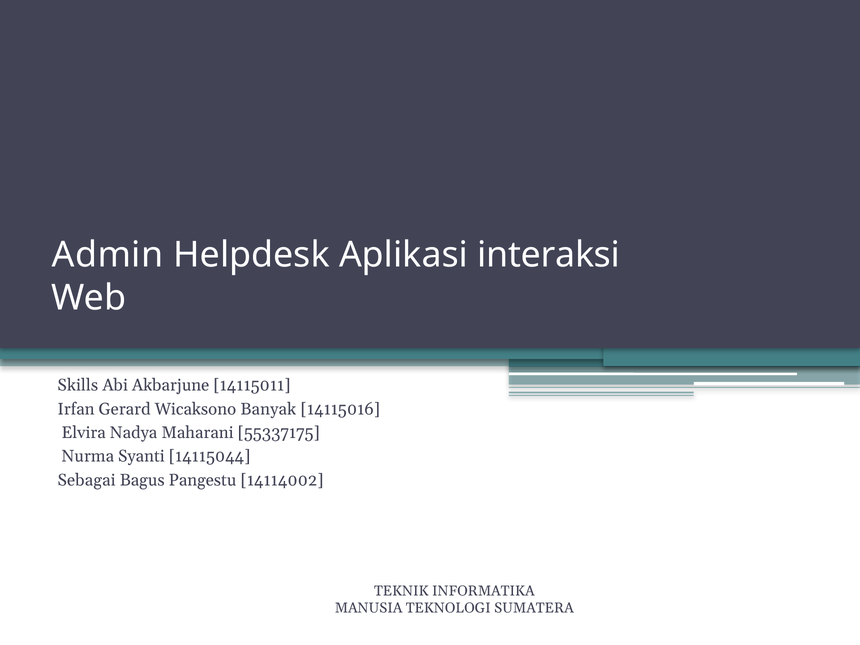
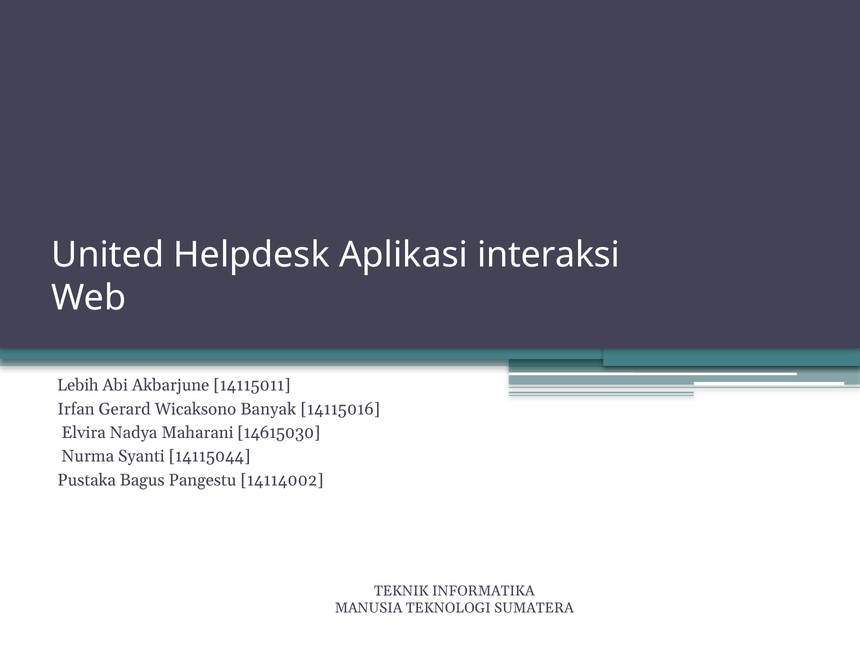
Admin: Admin -> United (108, 255)
Skills: Skills -> Lebih (78, 385)
55337175: 55337175 -> 14615030 (279, 433)
Sebagai: Sebagai -> Pustaka (87, 480)
